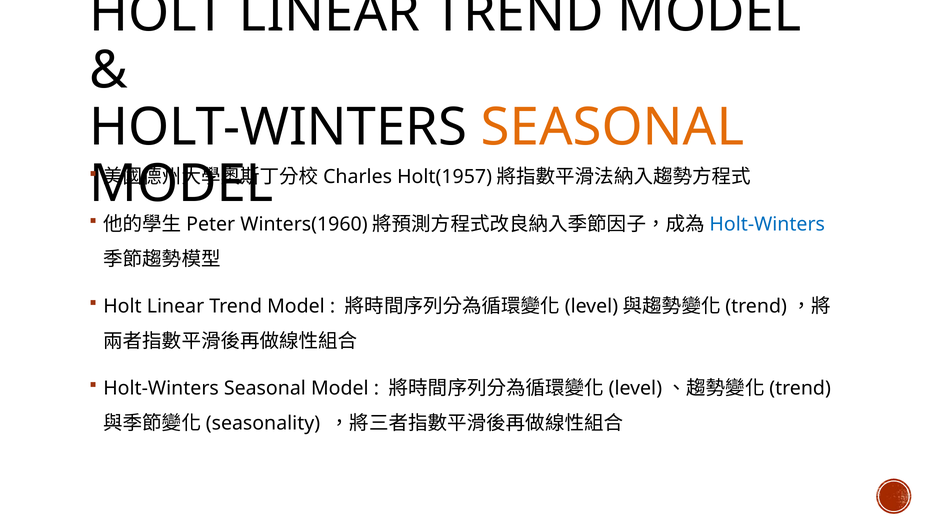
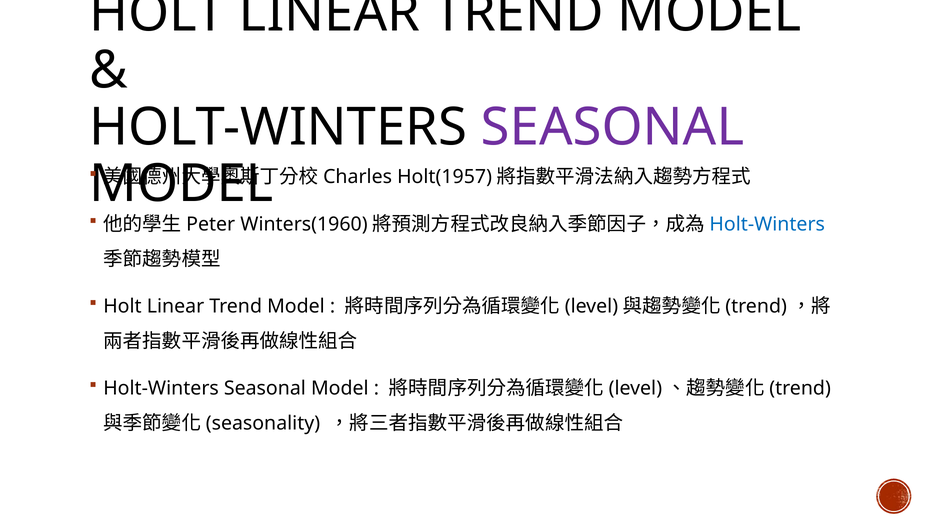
SEASONAL colour: orange -> purple (613, 127)
